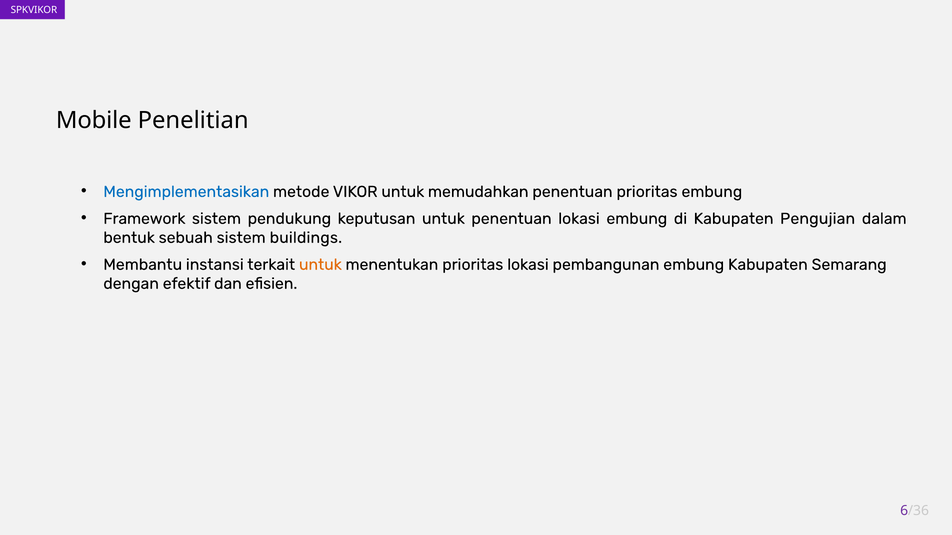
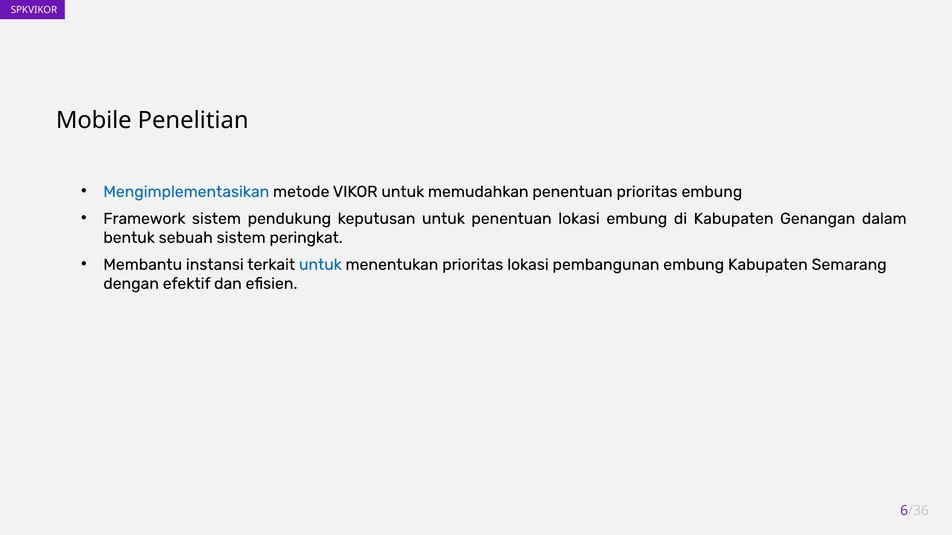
Pengujian: Pengujian -> Genangan (818, 219)
buildings: buildings -> peringkat (306, 238)
untuk colour: orange -> blue (320, 265)
